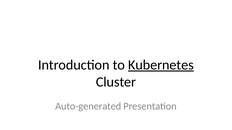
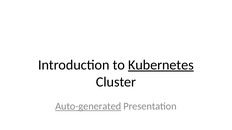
Auto-generated underline: none -> present (88, 107)
